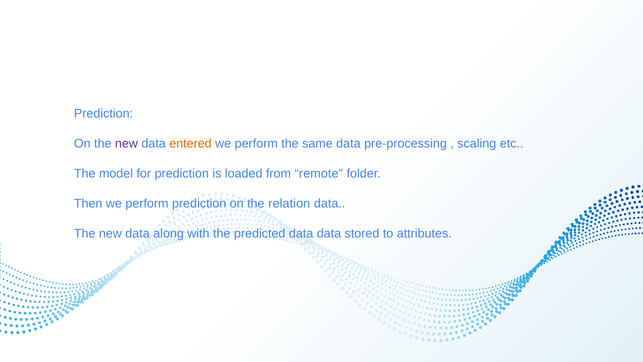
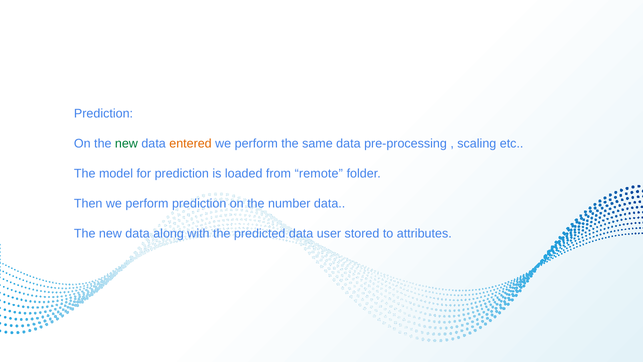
new colour: purple -> green (126, 143)
relation: relation -> number (289, 203)
data data: data -> user (329, 233)
